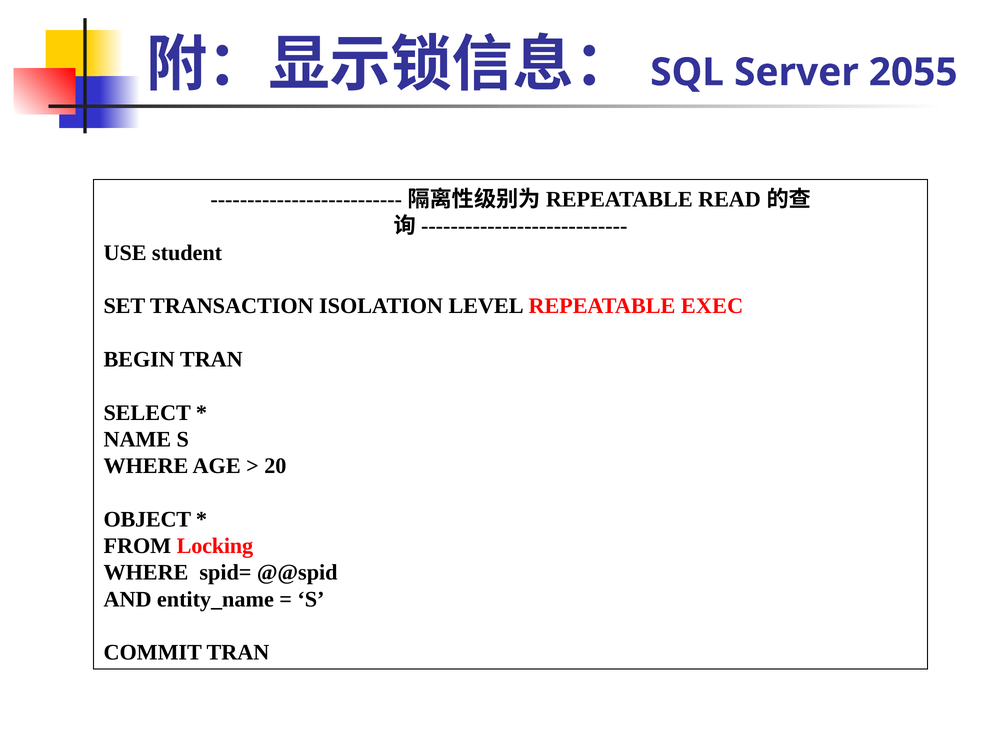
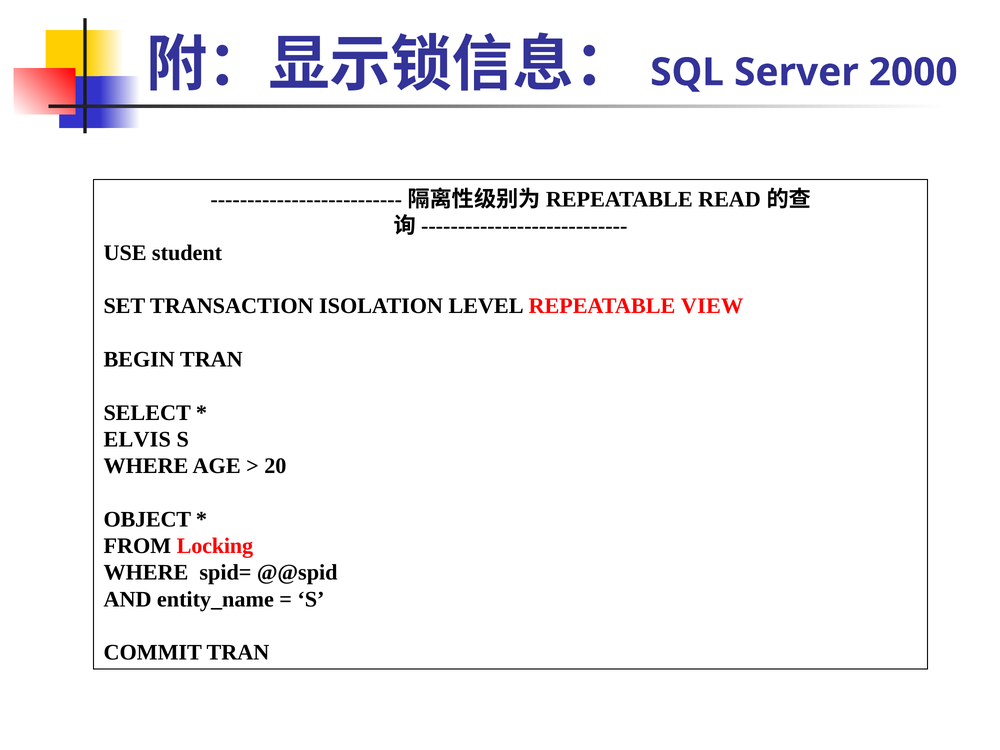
2055: 2055 -> 2000 (913, 72)
EXEC: EXEC -> VIEW (712, 306)
NAME: NAME -> ELVIS (137, 439)
